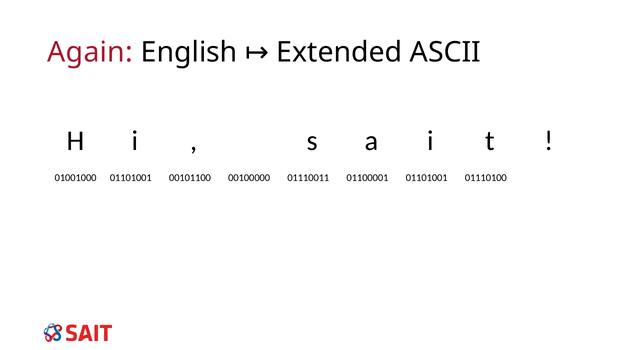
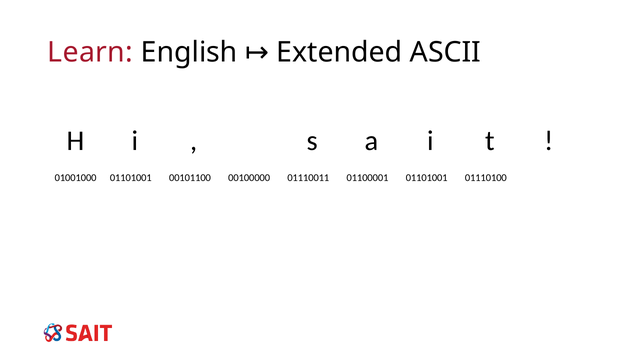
Again: Again -> Learn (90, 52)
